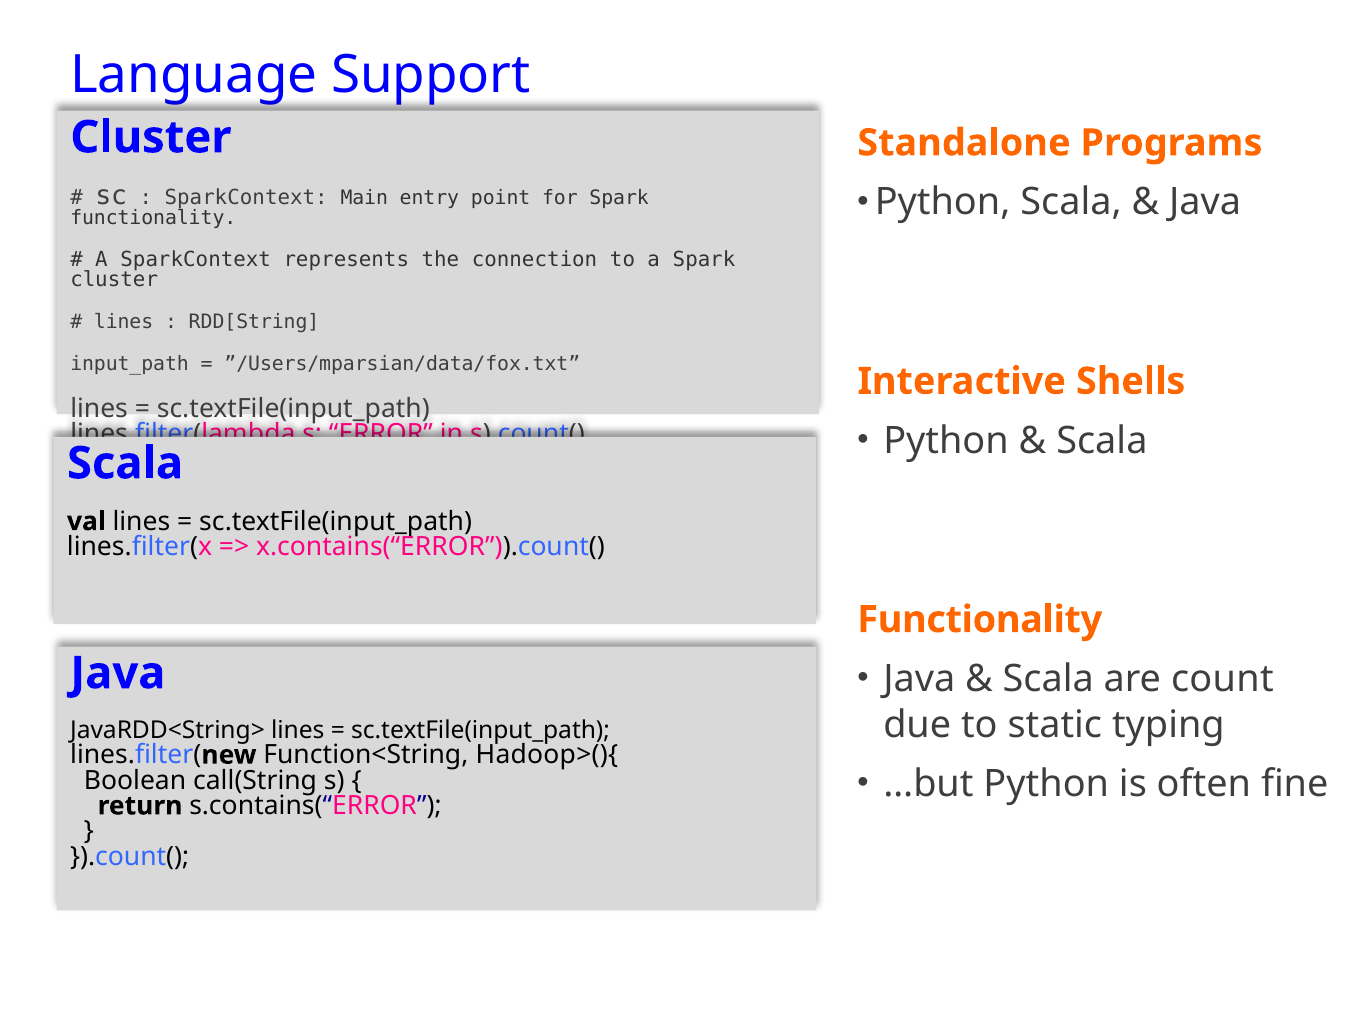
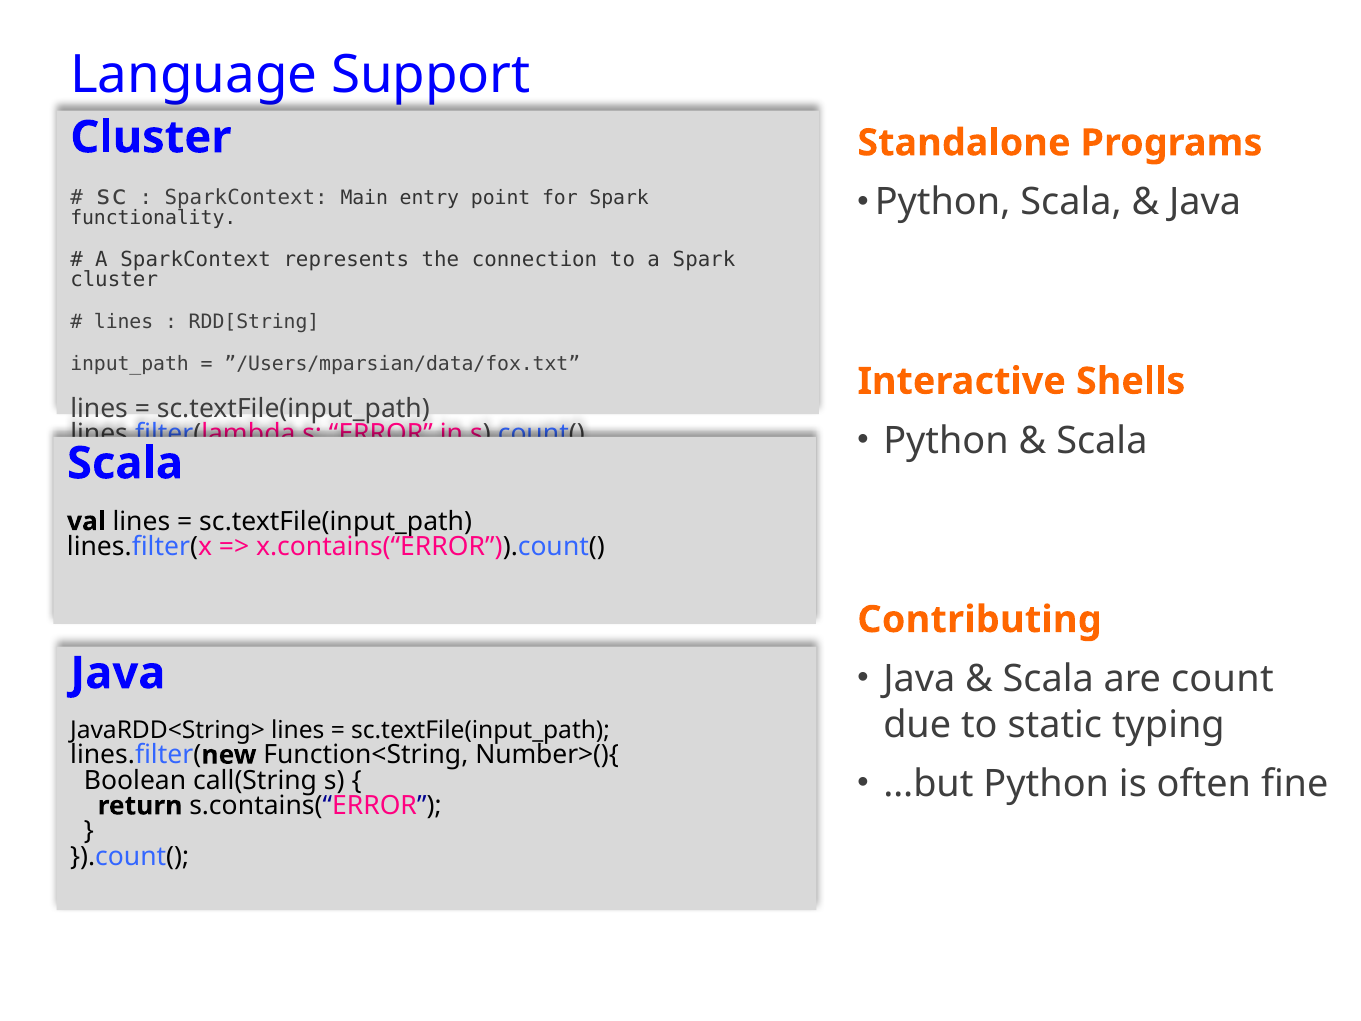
Functionality: Functionality -> Contributing (979, 620)
Hadoop>(){: Hadoop>(){ -> Number>(){ (547, 755)
